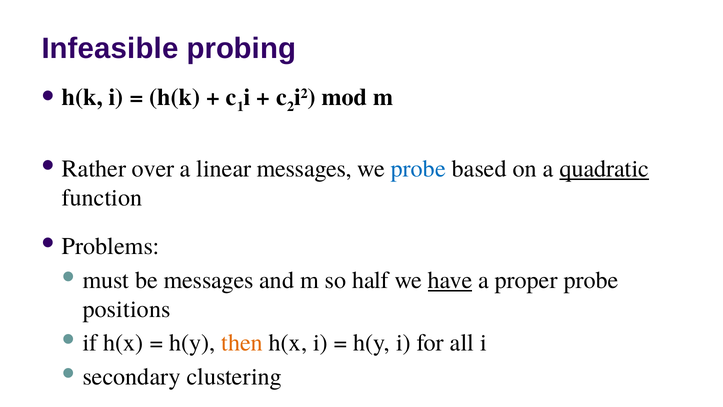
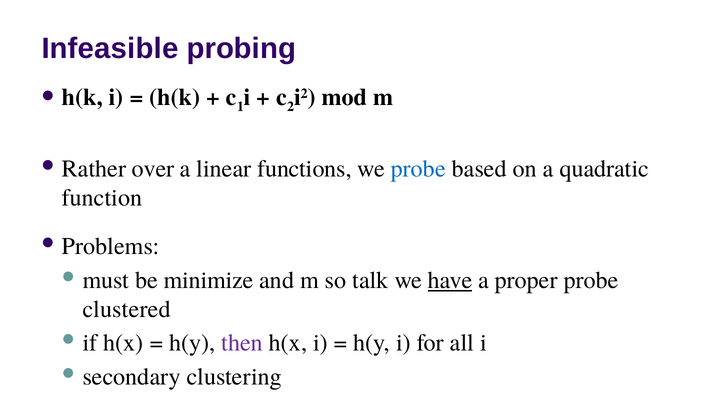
linear messages: messages -> functions (304, 169)
quadratic underline: present -> none (604, 169)
be messages: messages -> minimize (209, 280)
half: half -> talk (370, 280)
positions: positions -> clustered (127, 309)
then colour: orange -> purple (242, 343)
